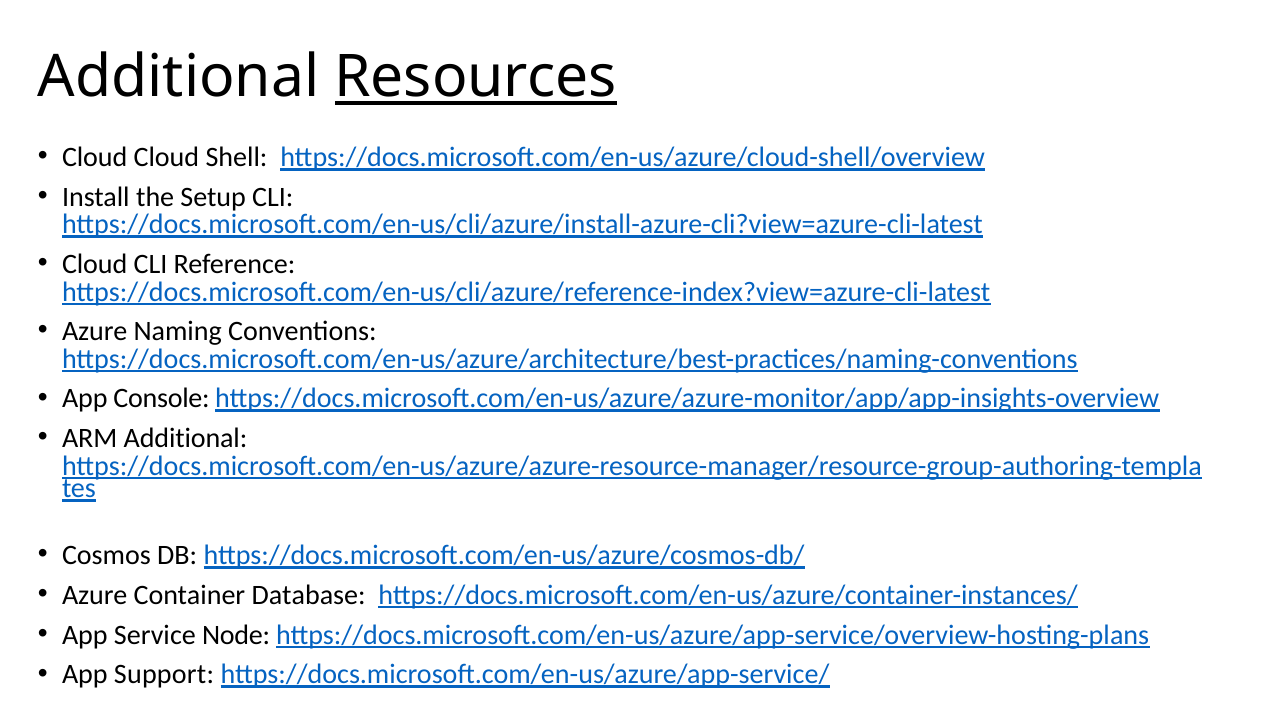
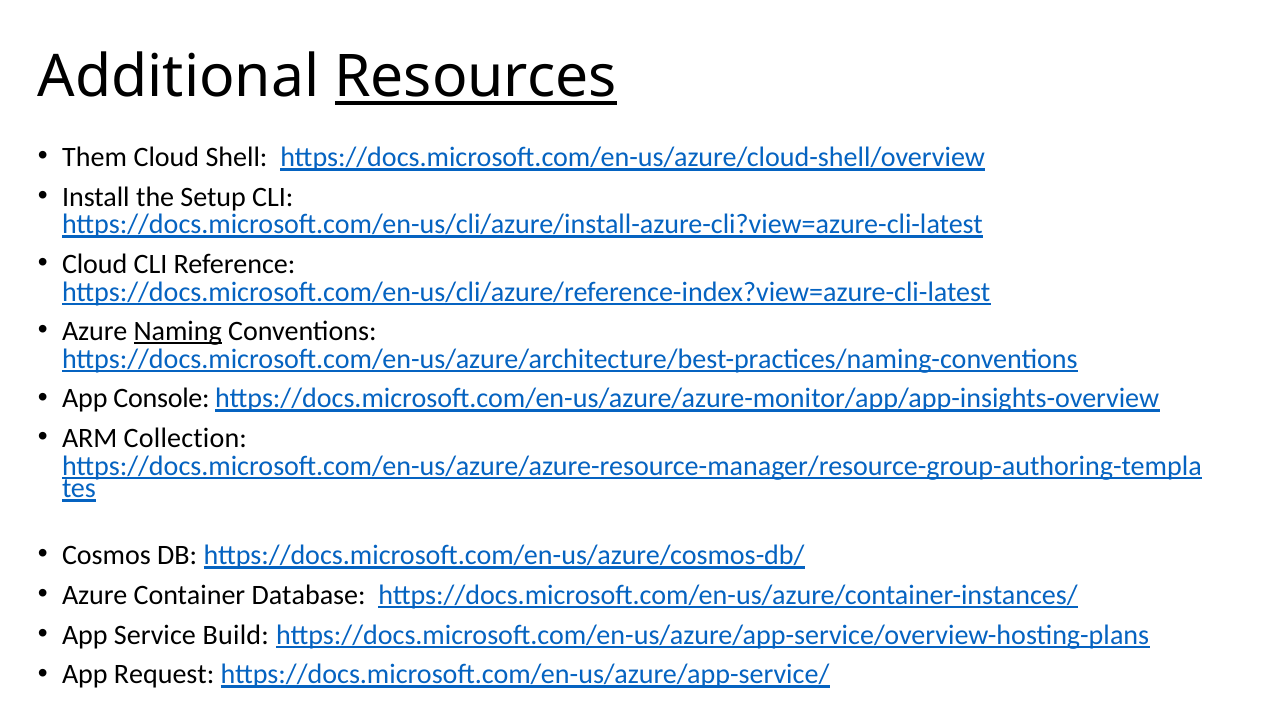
Cloud: Cloud -> Them (95, 157)
Naming underline: none -> present (178, 331)
ARM Additional: Additional -> Collection (185, 438)
Node: Node -> Build (236, 635)
Support: Support -> Request (164, 674)
